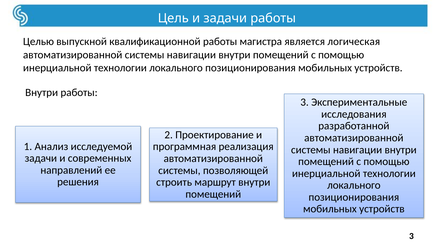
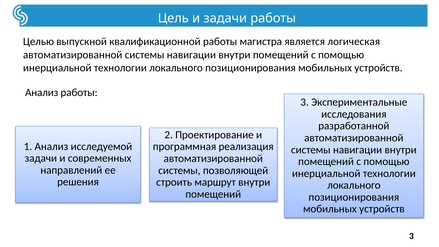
Внутри: Внутри -> Анализ (42, 92)
